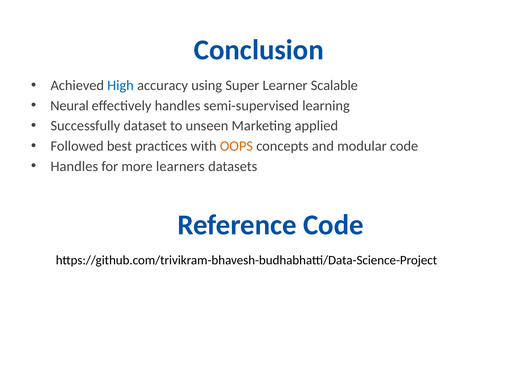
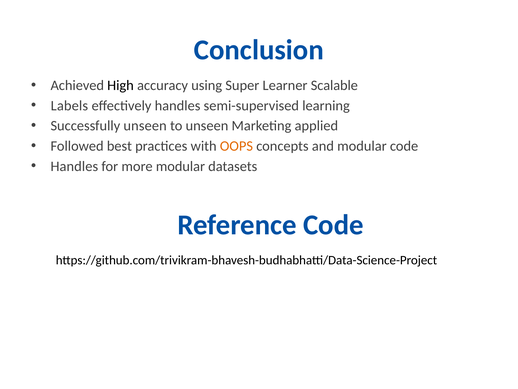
High colour: blue -> black (121, 85)
Neural: Neural -> Labels (69, 106)
Successfully dataset: dataset -> unseen (145, 126)
more learners: learners -> modular (180, 166)
